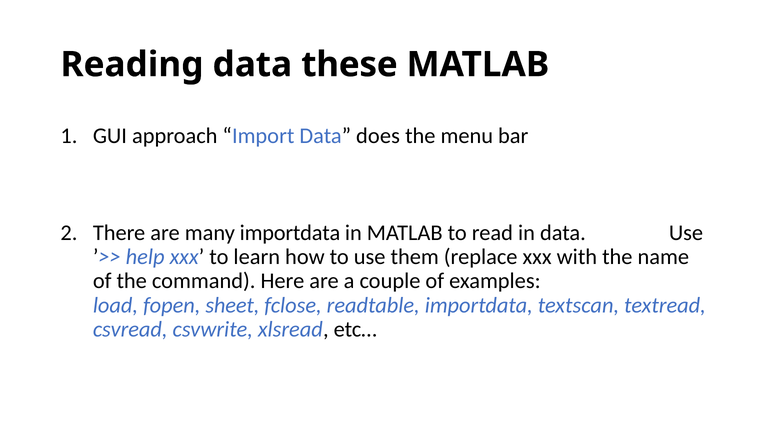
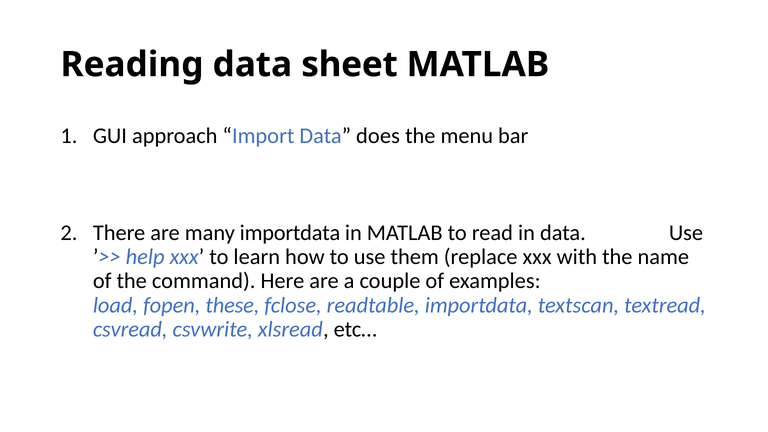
these: these -> sheet (349, 65)
sheet: sheet -> these (232, 305)
